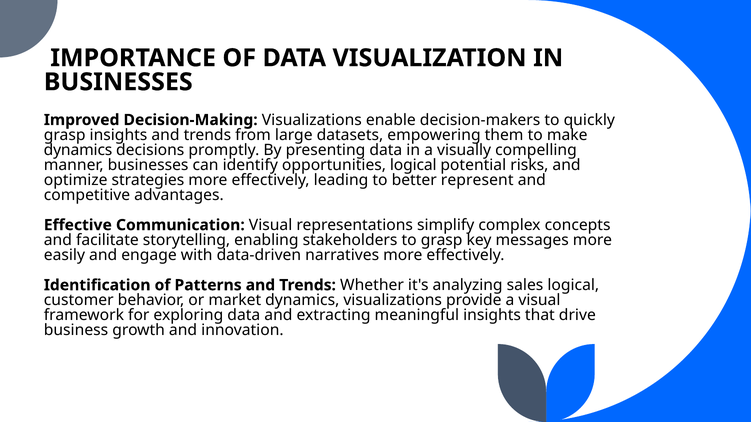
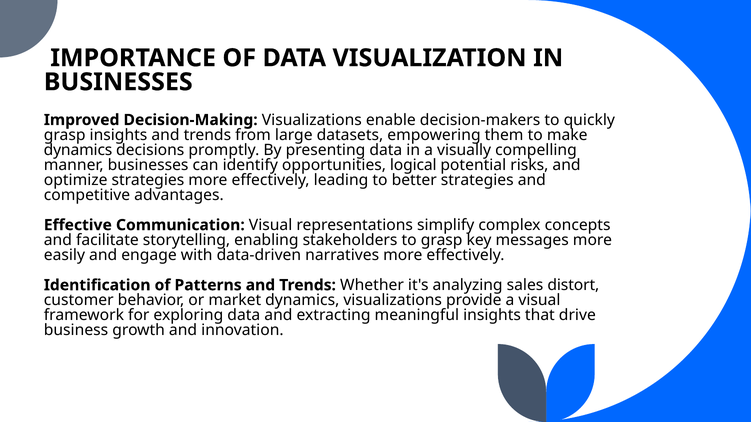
better represent: represent -> strategies (477, 180)
sales logical: logical -> distort (573, 285)
